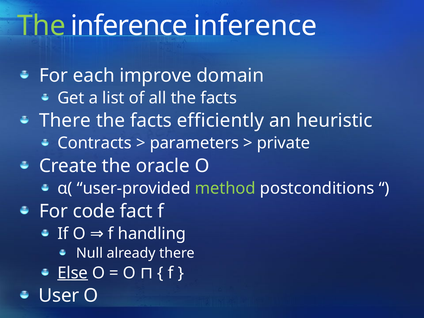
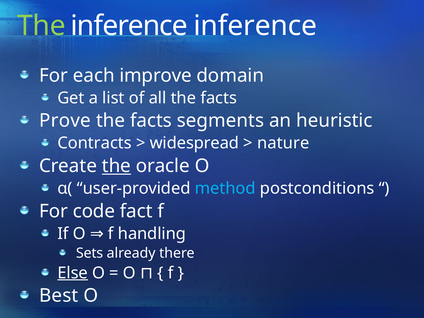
There: There -> Prove (65, 121)
efficiently: efficiently -> segments (220, 121)
parameters: parameters -> widespread (194, 143)
private: private -> nature (283, 143)
the underline: none -> present (116, 166)
method colour: light green -> light blue (225, 188)
Null: Null -> Sets (90, 253)
User: User -> Best (59, 296)
